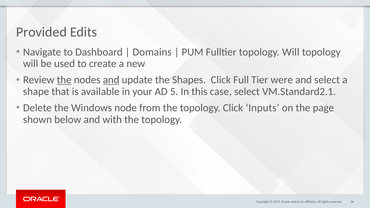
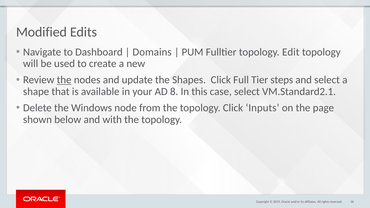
Provided: Provided -> Modified (42, 32)
Fulltier topology Will: Will -> Edit (291, 52)
and underline: present -> none (111, 80)
were: were -> steps (282, 80)
5: 5 -> 8 (174, 92)
